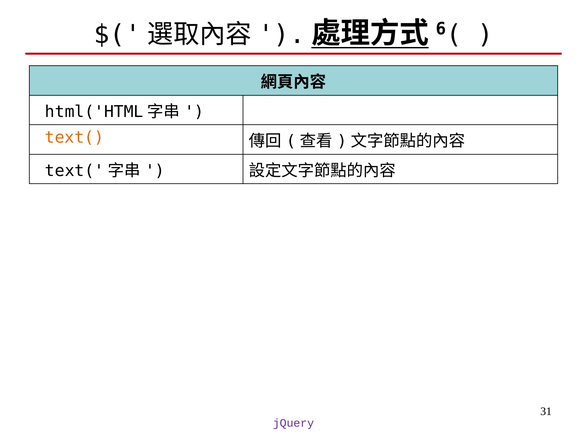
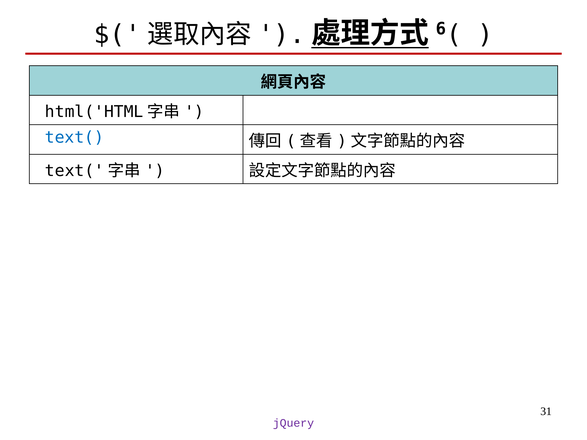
text( colour: orange -> blue (74, 138)
